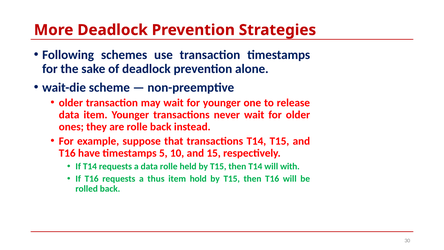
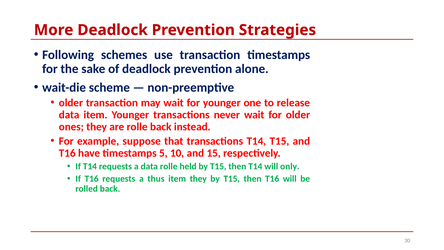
with: with -> only (290, 166)
item hold: hold -> they (198, 179)
